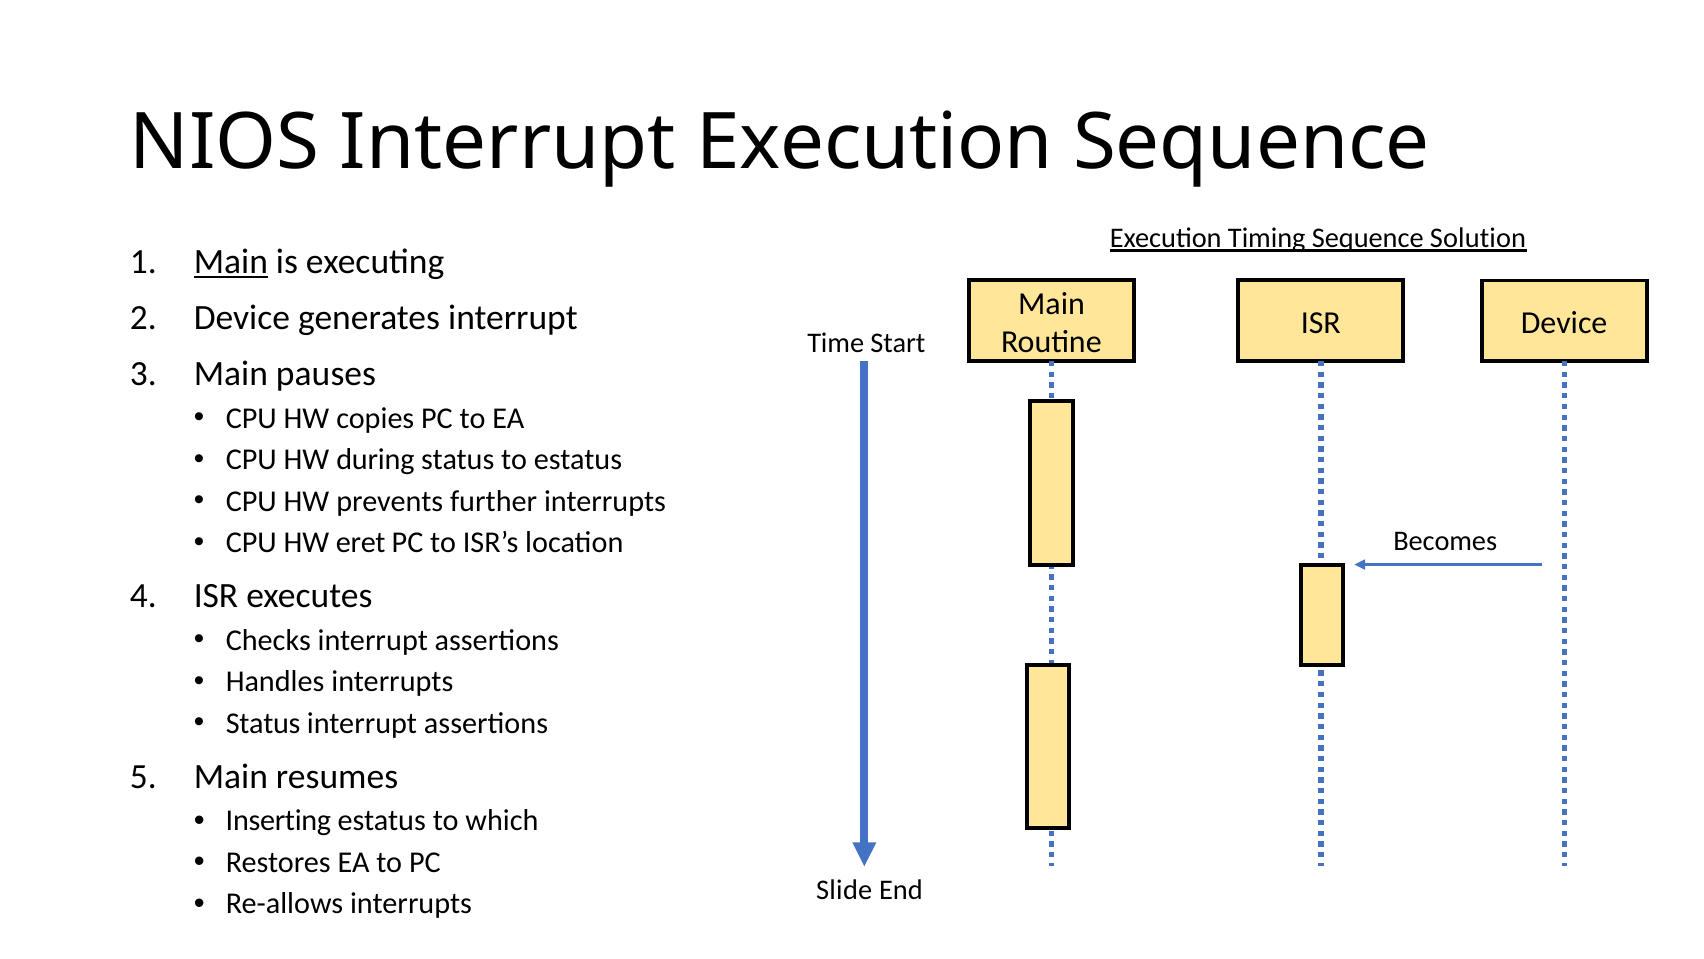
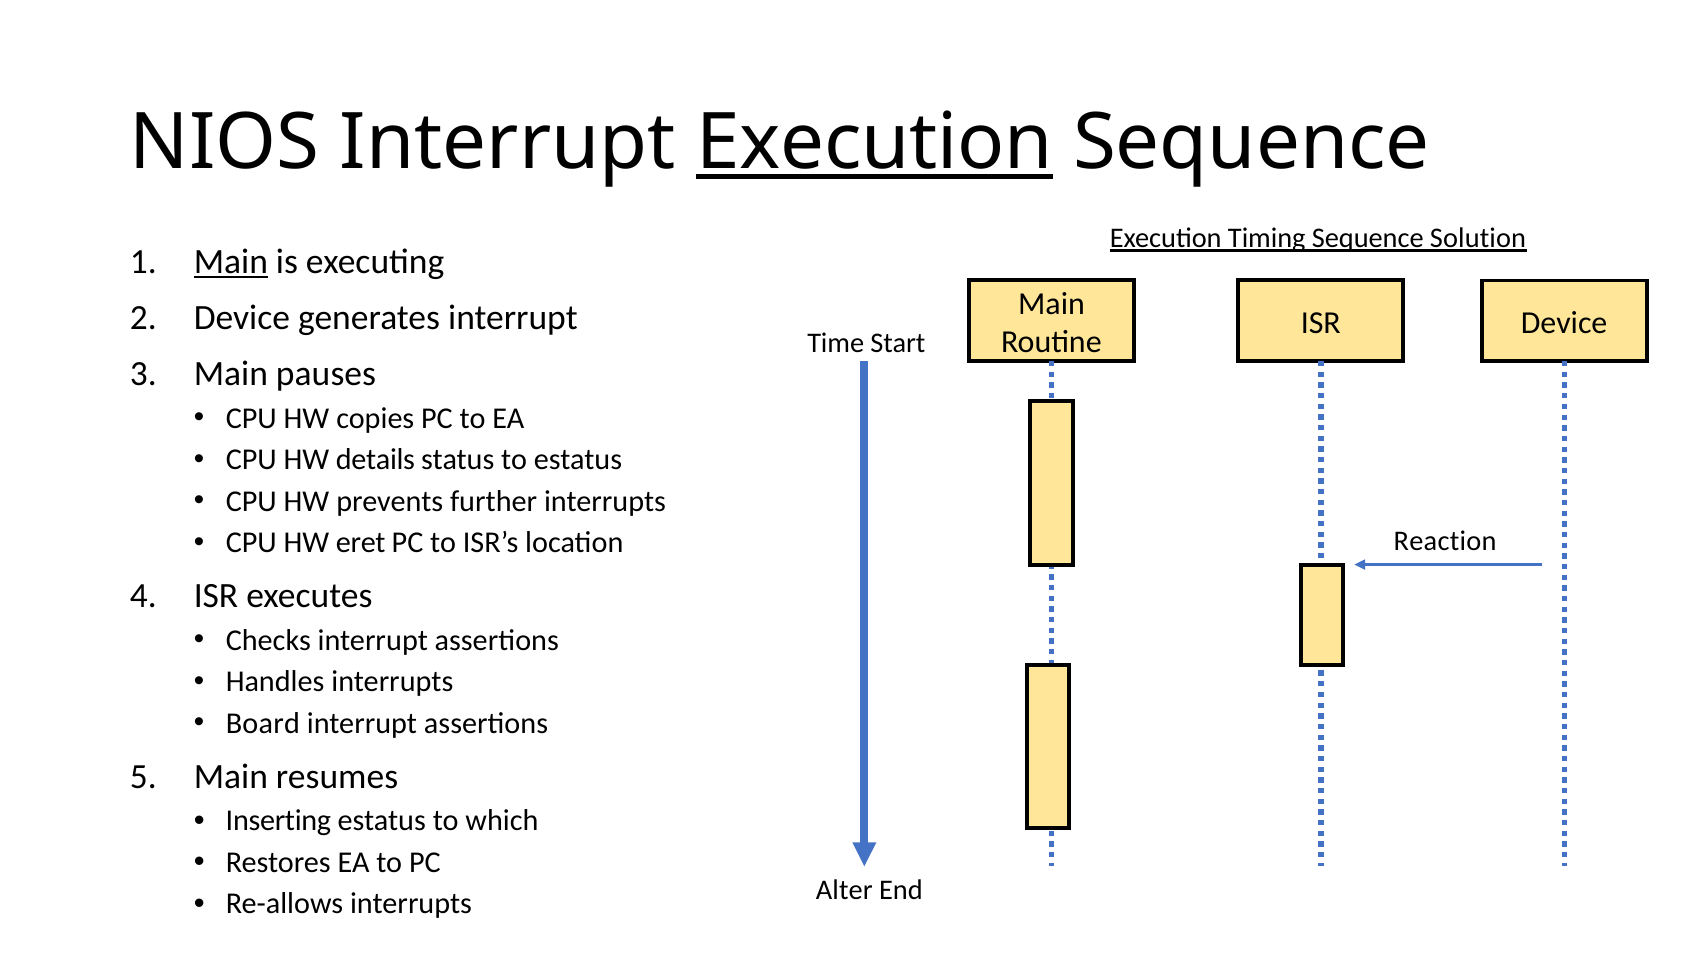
Execution underline: none -> present (875, 143)
during: during -> details (375, 460)
Becomes: Becomes -> Reaction (1445, 541)
Status: Status -> Board (263, 723)
Slide: Slide -> Alter (844, 890)
